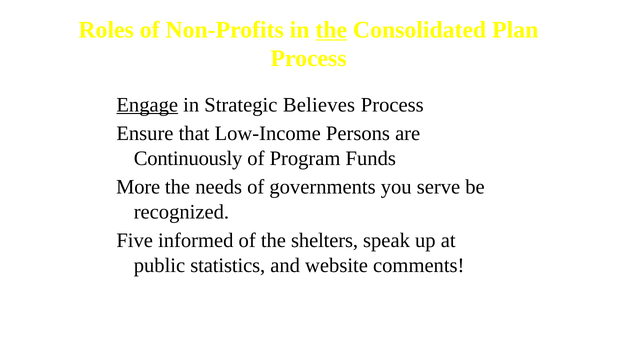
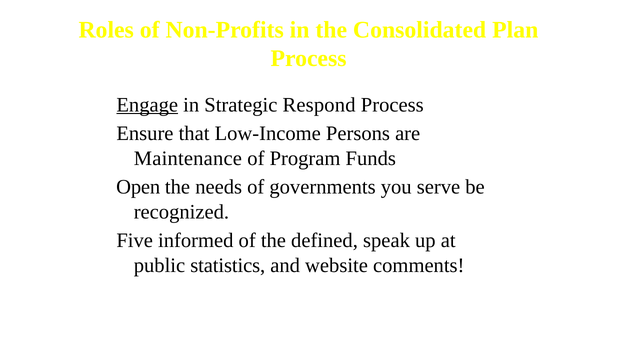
the underline: present -> none (331, 30)
Believes: Believes -> Respond (319, 105)
Continuously: Continuously -> Maintenance (188, 158)
More: More -> Open (138, 187)
shelters: shelters -> defined (325, 241)
